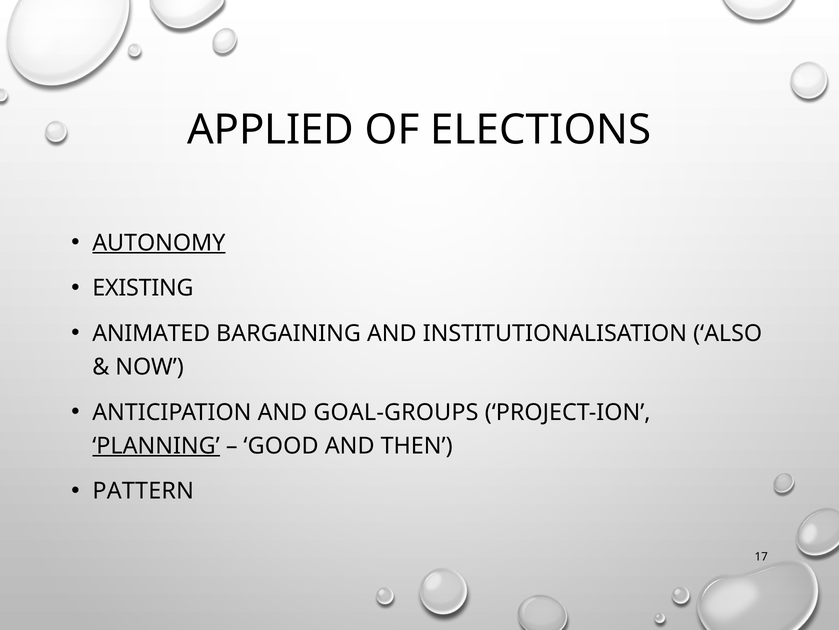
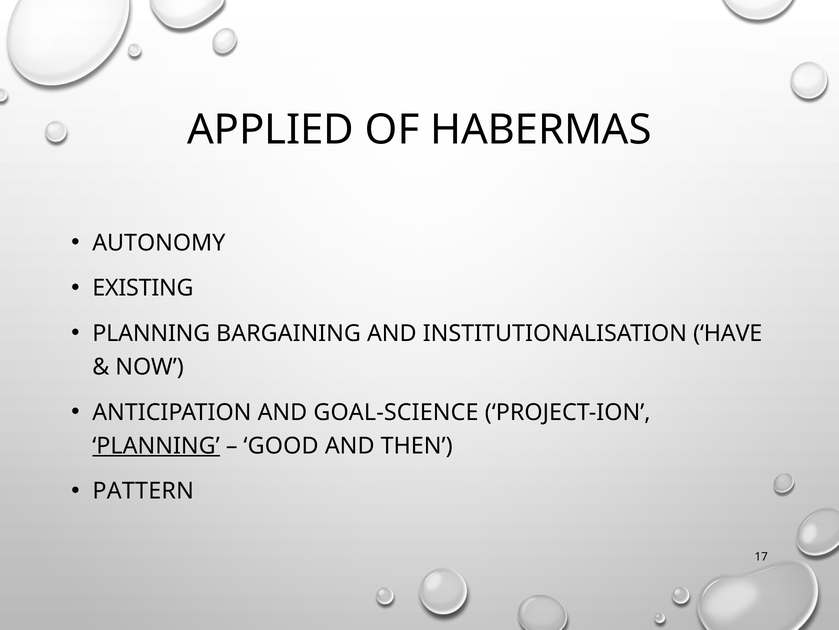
ELECTIONS: ELECTIONS -> HABERMAS (541, 130)
AUTONOMY underline: present -> none (159, 243)
ANIMATED: ANIMATED -> PLANNING (151, 333)
ALSO: ALSO -> HAVE (728, 333)
GOAL-GROUPS: GOAL-GROUPS -> GOAL-SCIENCE (396, 412)
